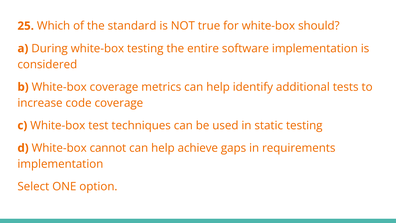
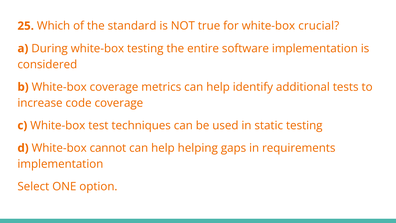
should: should -> crucial (319, 26)
achieve: achieve -> helping (198, 148)
